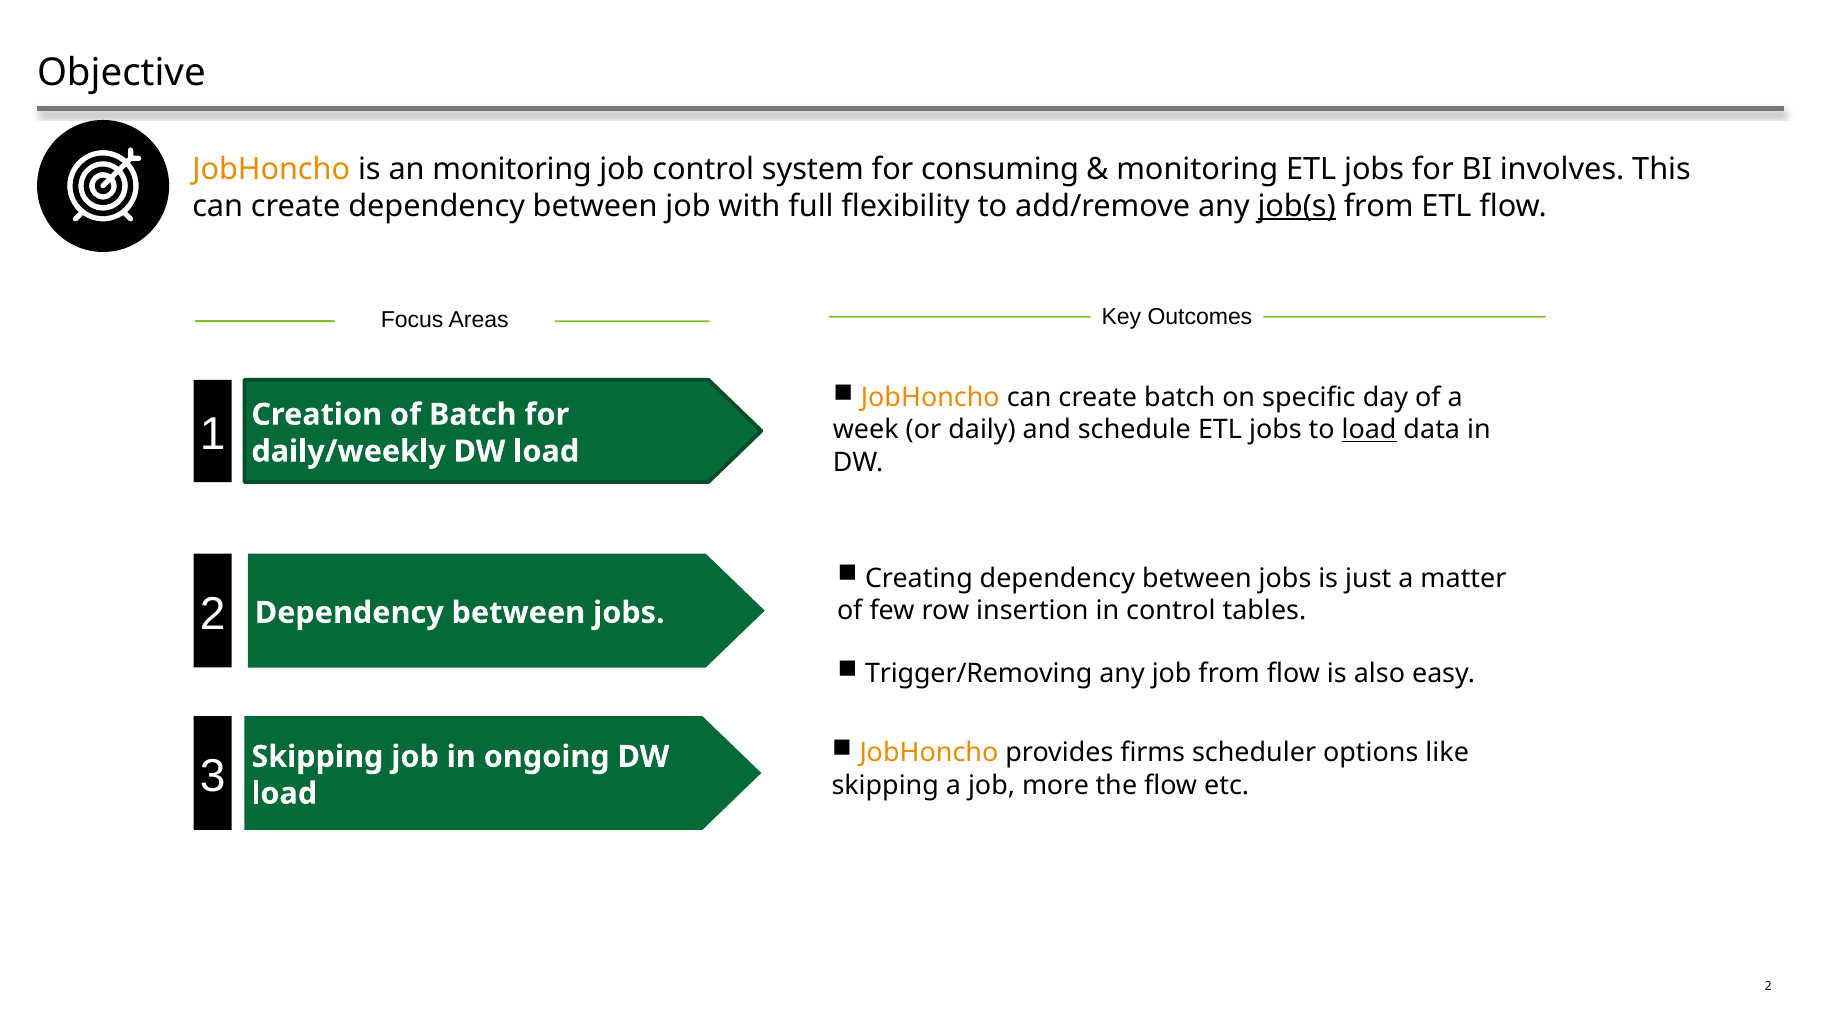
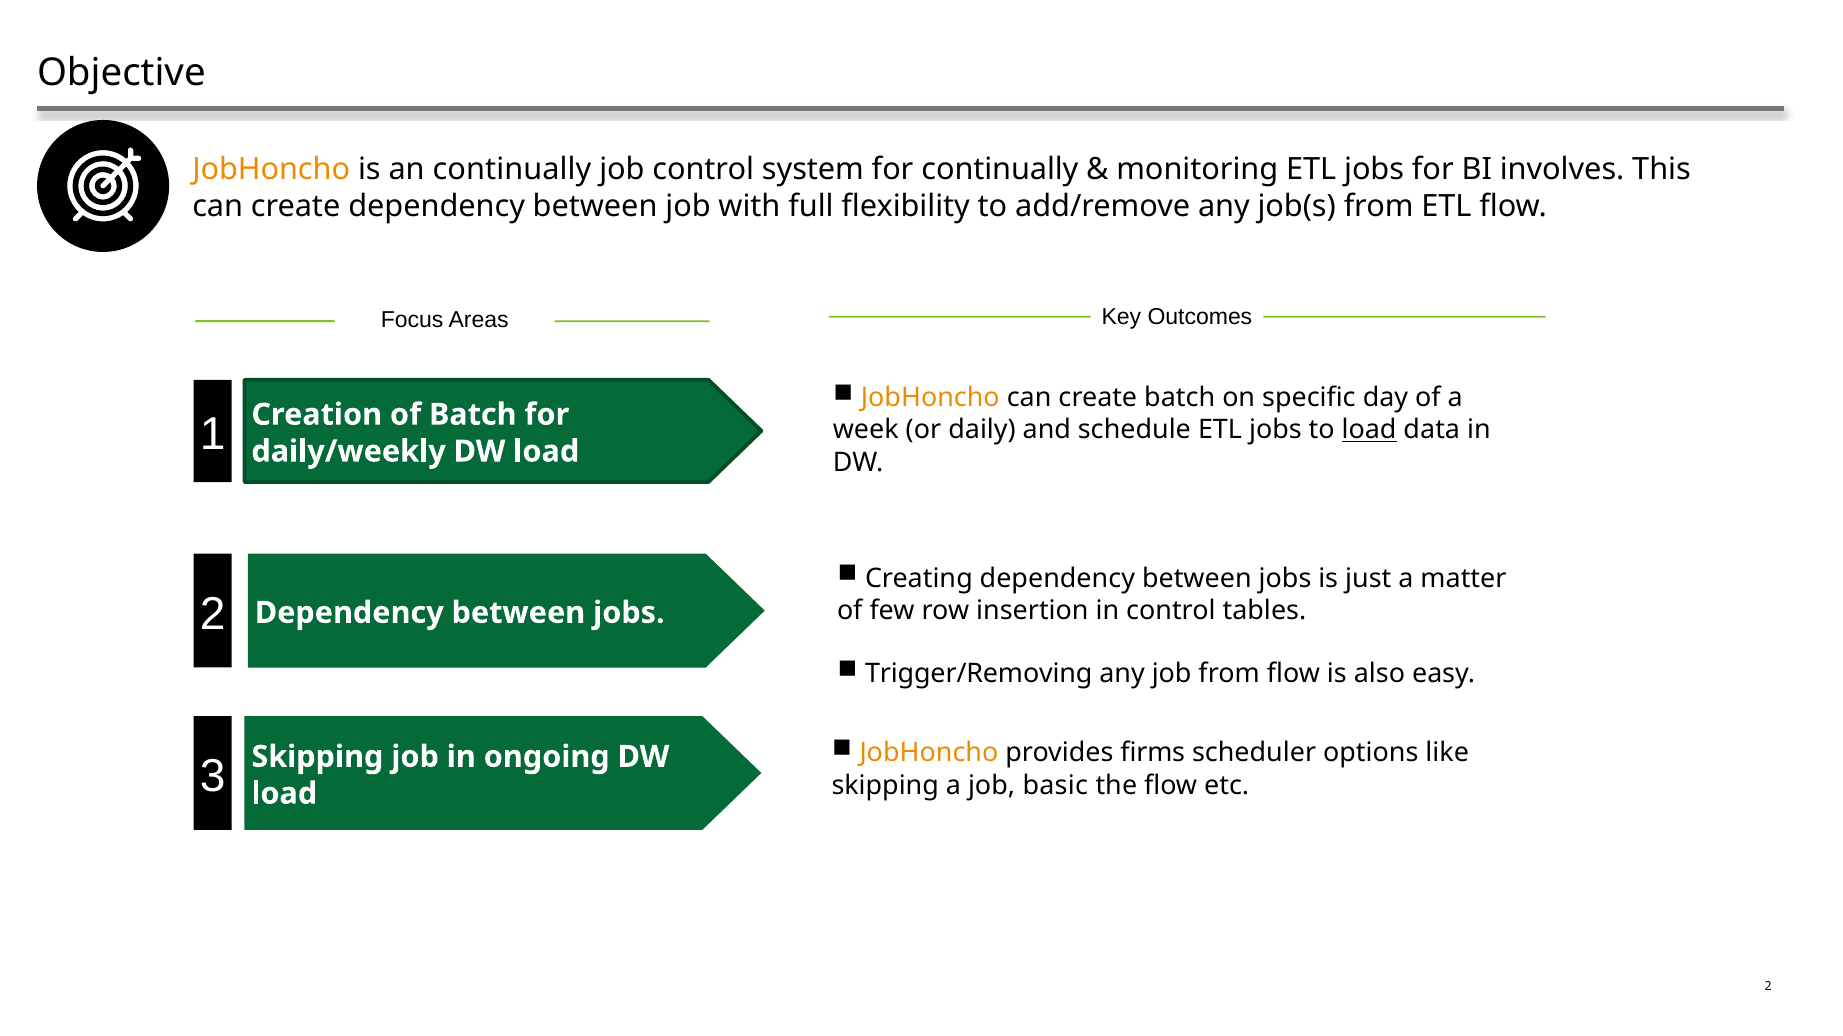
an monitoring: monitoring -> continually (512, 169)
for consuming: consuming -> continually (1000, 169)
job(s underline: present -> none (1297, 206)
more: more -> basic (1055, 786)
